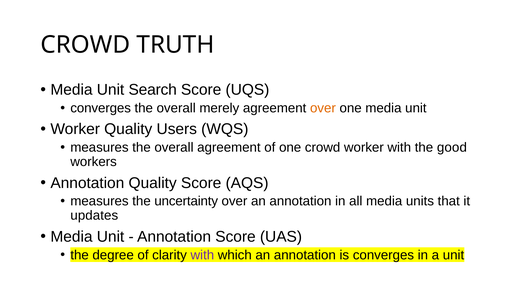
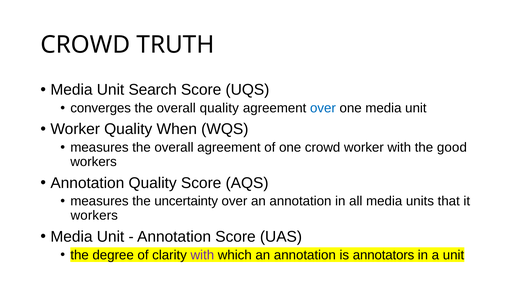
overall merely: merely -> quality (219, 108)
over colour: orange -> blue (323, 108)
Users: Users -> When (177, 129)
updates: updates -> workers (94, 215)
is converges: converges -> annotators (384, 255)
